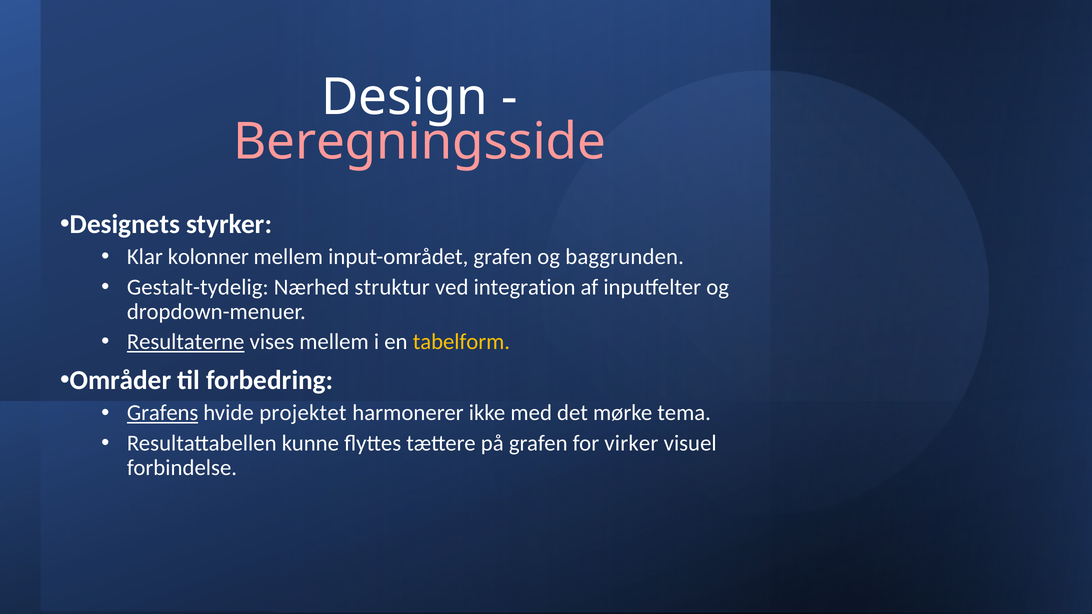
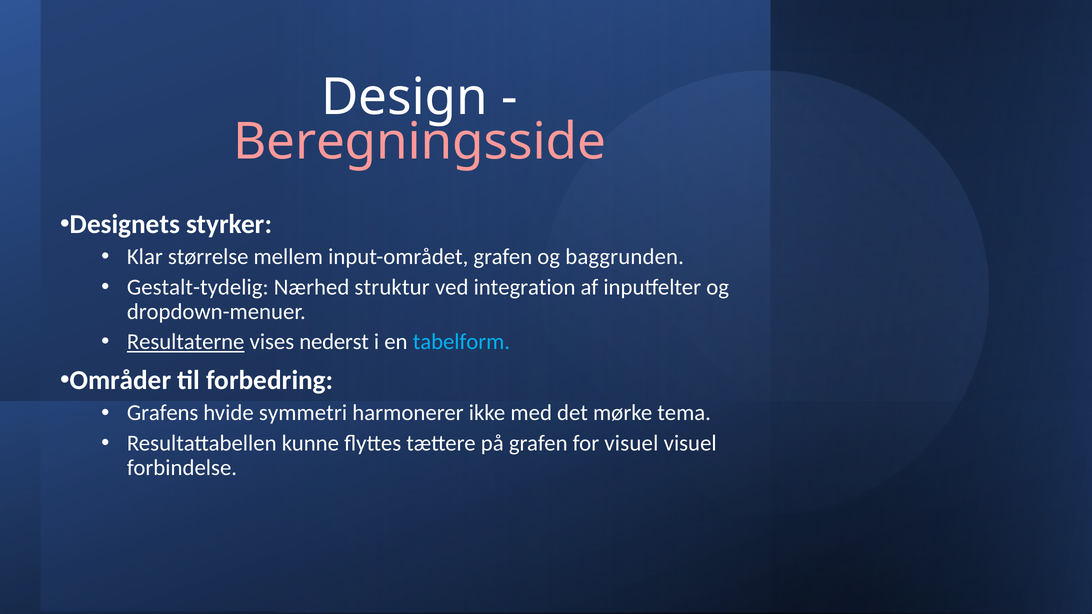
kolonner: kolonner -> størrelse (208, 257)
vises mellem: mellem -> nederst (334, 342)
tabelform colour: yellow -> light blue (461, 342)
Grafens underline: present -> none (163, 413)
projektet: projektet -> symmetri (303, 413)
for virker: virker -> visuel (631, 443)
